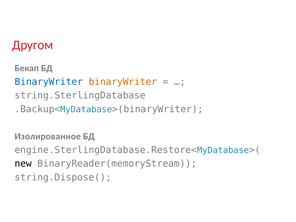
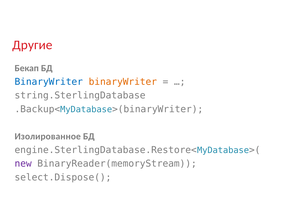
Другом: Другом -> Другие (32, 45)
new colour: black -> purple (23, 164)
string.Dispose(: string.Dispose( -> select.Dispose( (63, 177)
